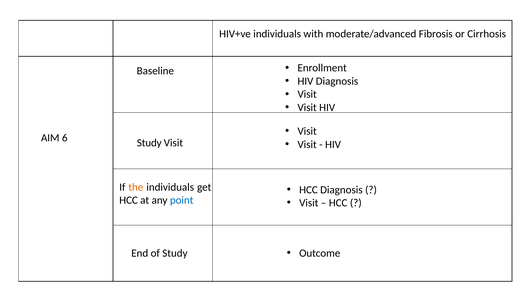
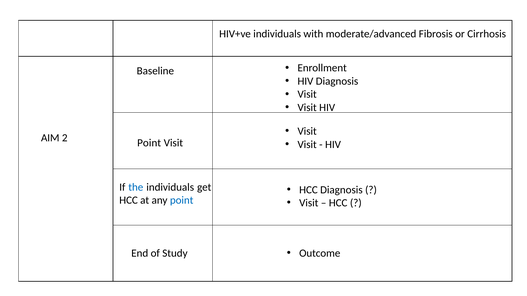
6: 6 -> 2 (65, 138)
Study: Study -> Point (149, 143)
the colour: orange -> blue (136, 187)
